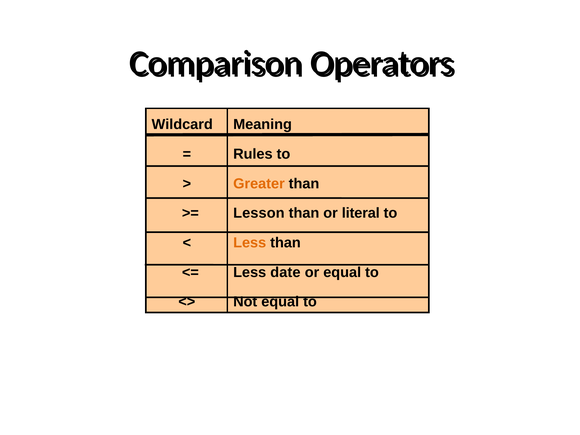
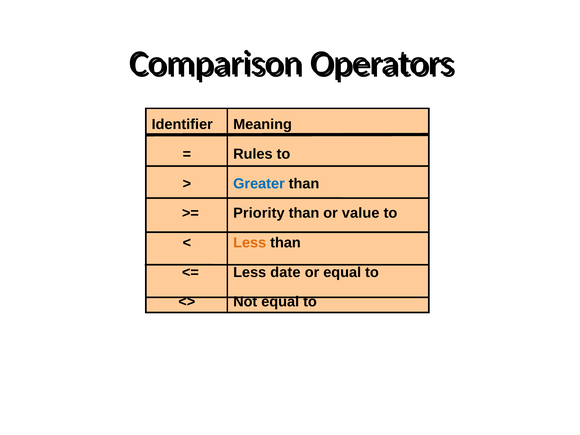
Wildcard: Wildcard -> Identifier (182, 124)
Greater colour: orange -> blue (259, 184)
Lesson: Lesson -> Priority (259, 213)
literal: literal -> value (361, 213)
